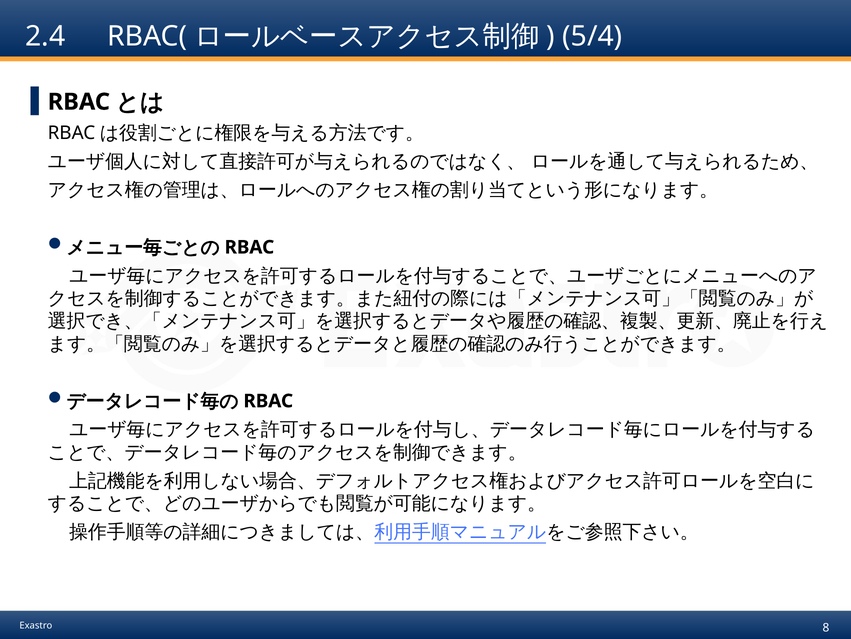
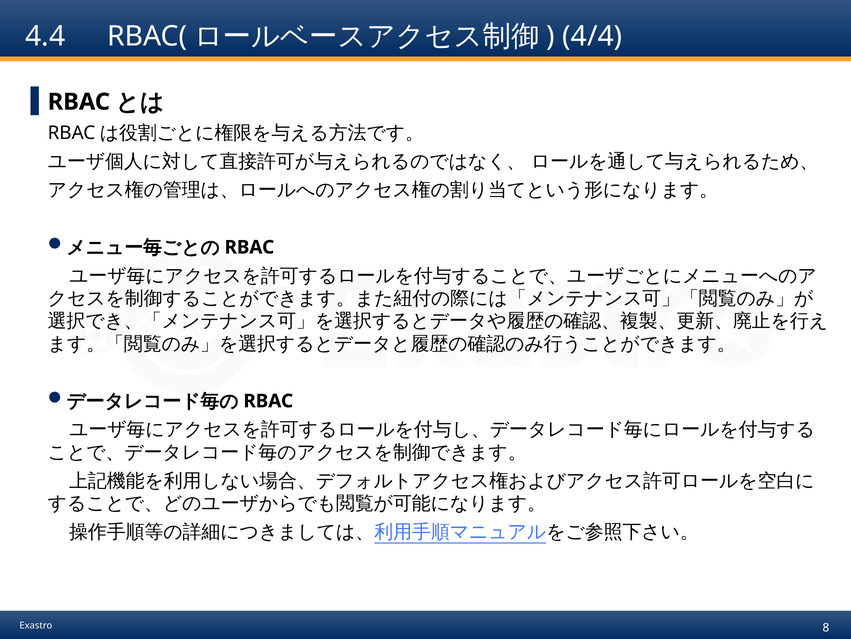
2.4: 2.4 -> 4.4 (45, 36)
5/4: 5/4 -> 4/4 (592, 36)
